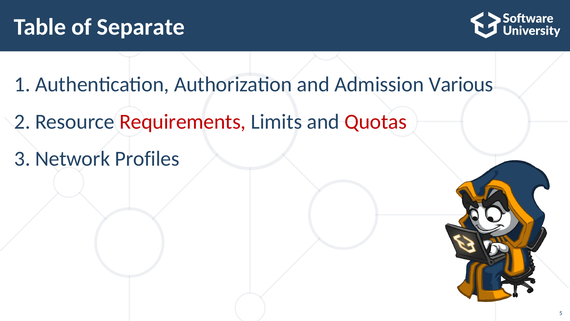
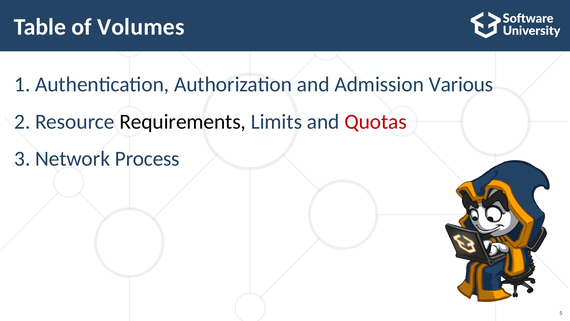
Separate: Separate -> Volumes (141, 27)
Requirements colour: red -> black (183, 122)
Profiles: Profiles -> Process (147, 159)
